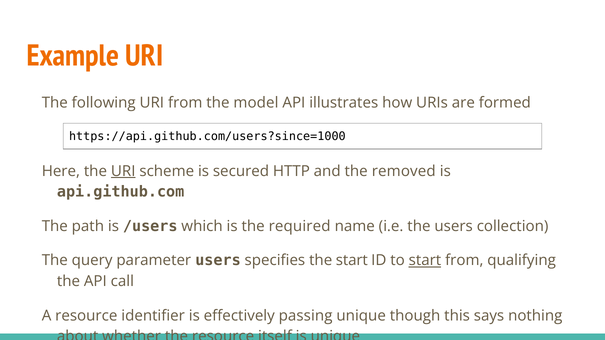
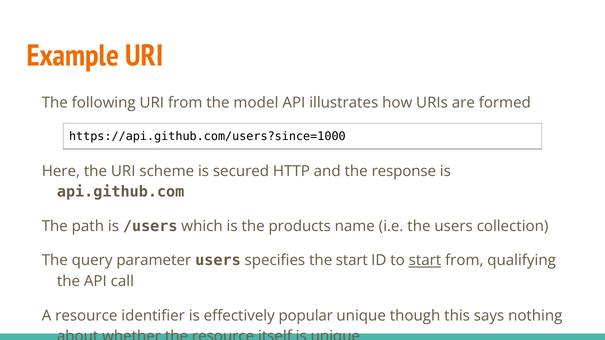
URI underline: present -> none (123, 171)
removed: removed -> response (404, 171)
required: required -> products (300, 226)
passing: passing -> popular (306, 316)
